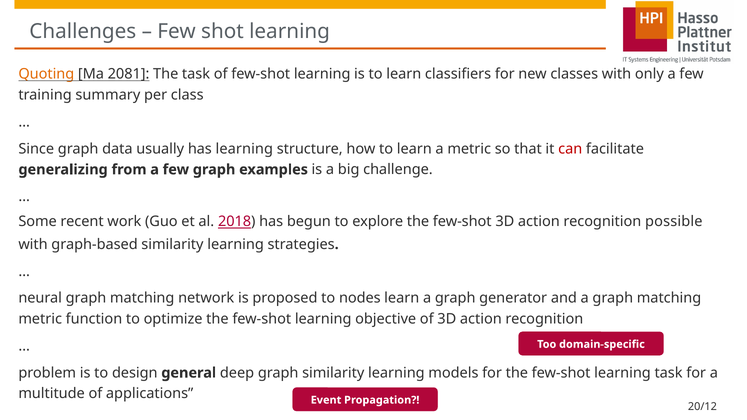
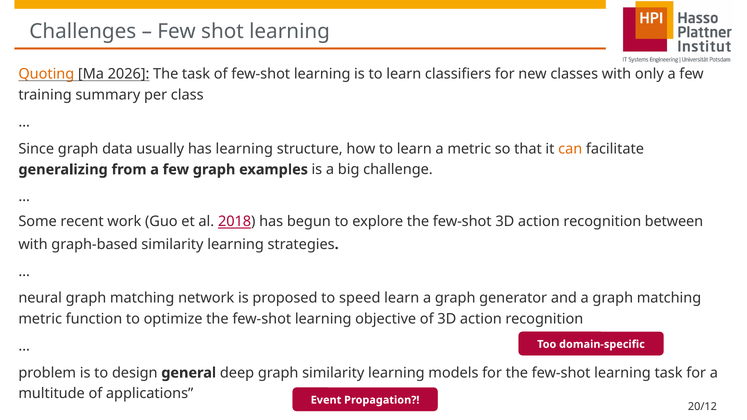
2081: 2081 -> 2026 (129, 74)
can colour: red -> orange (570, 149)
possible: possible -> between (674, 221)
nodes: nodes -> speed (360, 298)
